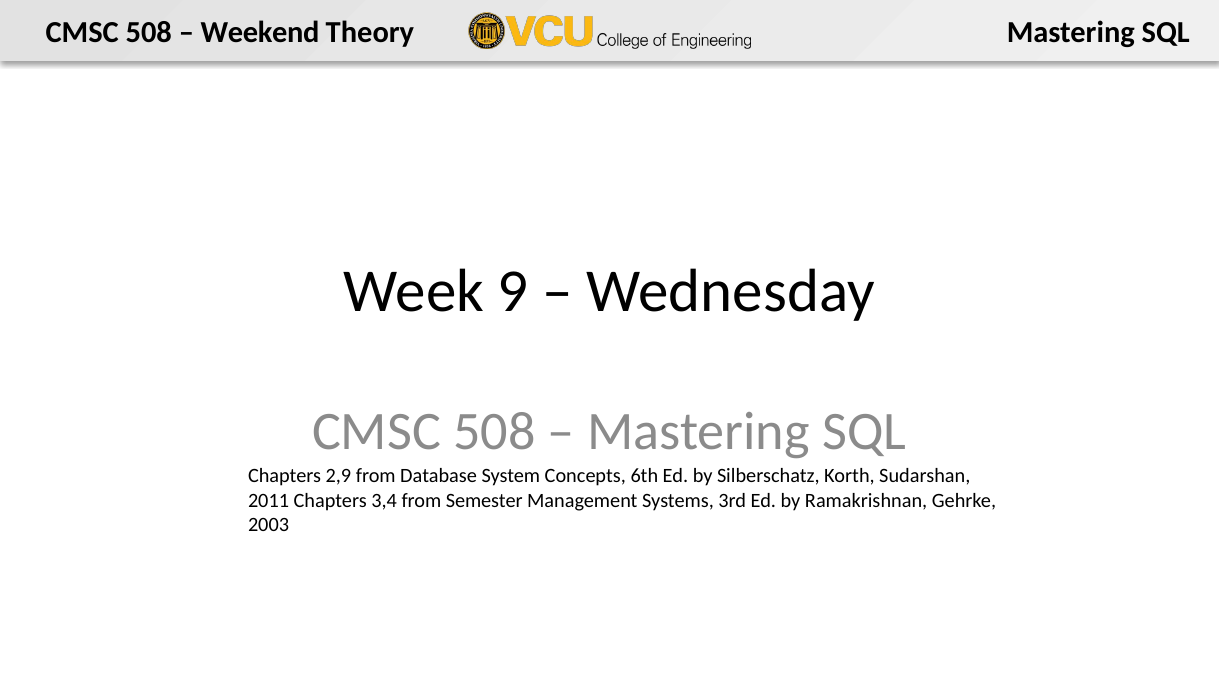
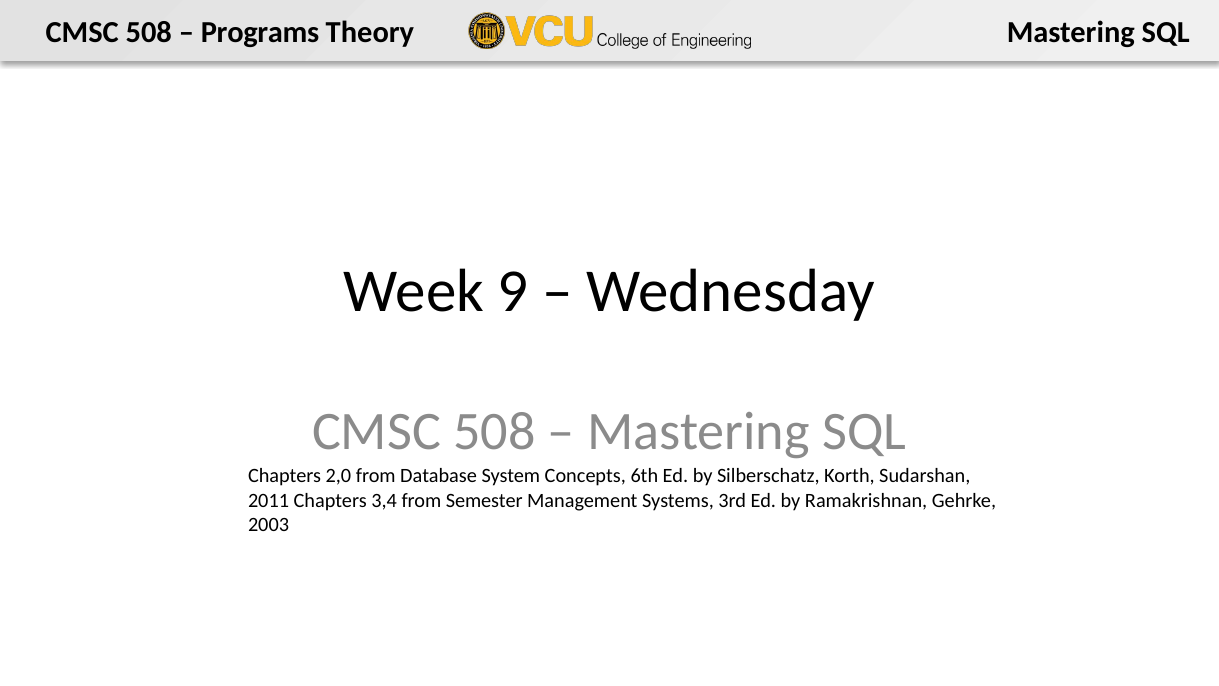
Weekend: Weekend -> Programs (260, 32)
2,9: 2,9 -> 2,0 (338, 476)
